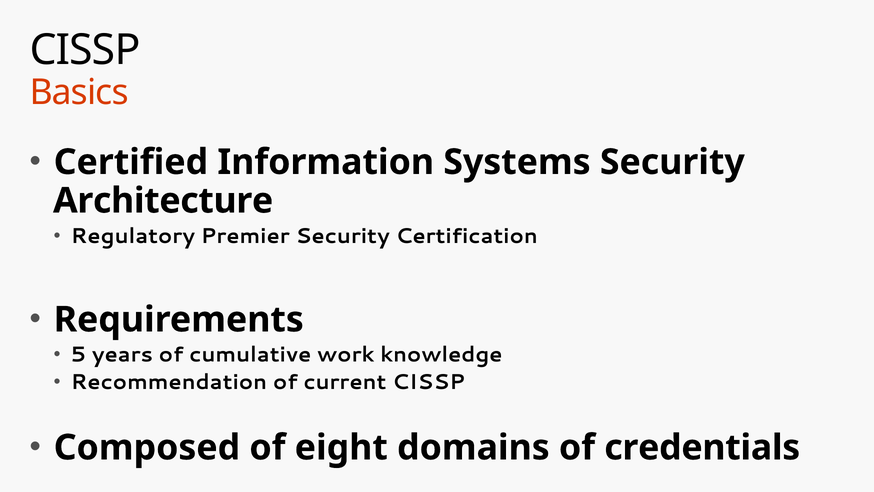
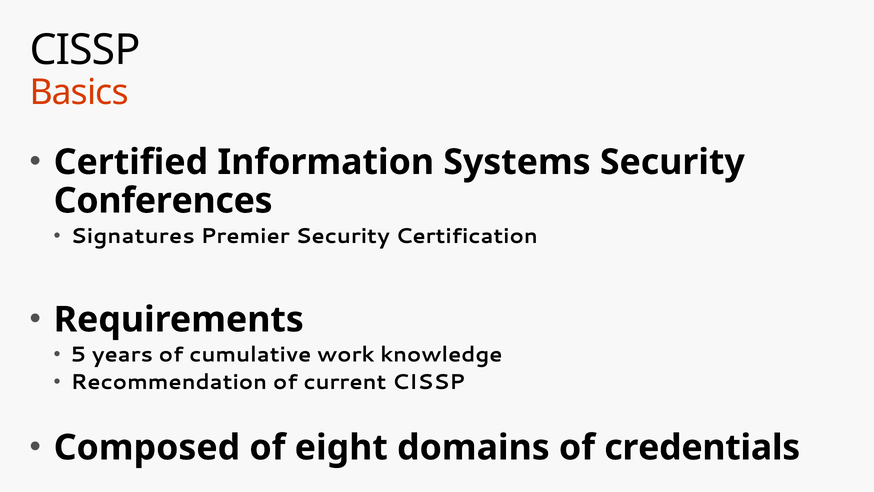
Architecture: Architecture -> Conferences (163, 201)
Regulatory: Regulatory -> Signatures (133, 236)
